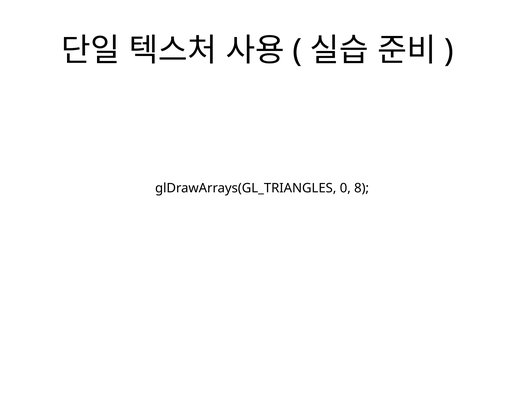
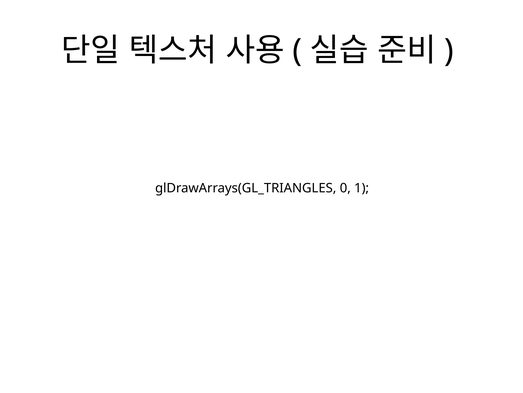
8: 8 -> 1 (362, 188)
